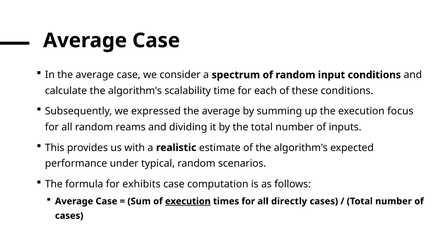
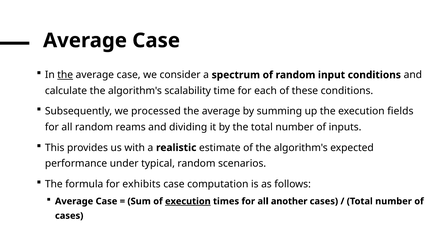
the underline: none -> present (65, 75)
expressed: expressed -> processed (156, 111)
focus: focus -> fields (400, 111)
directly: directly -> another (289, 202)
